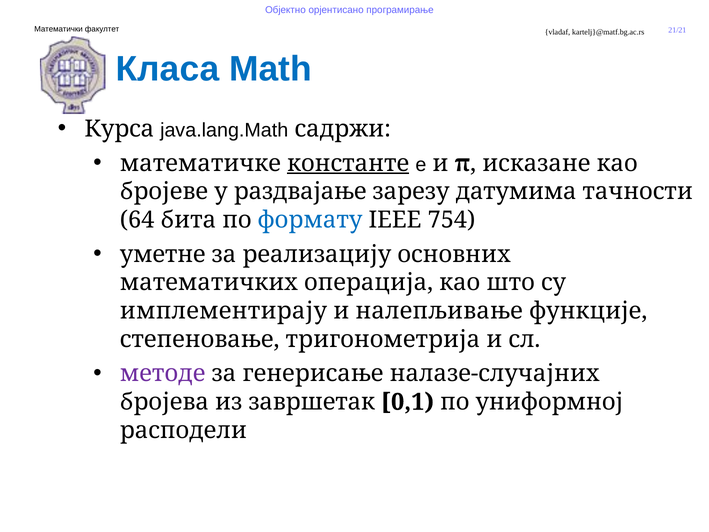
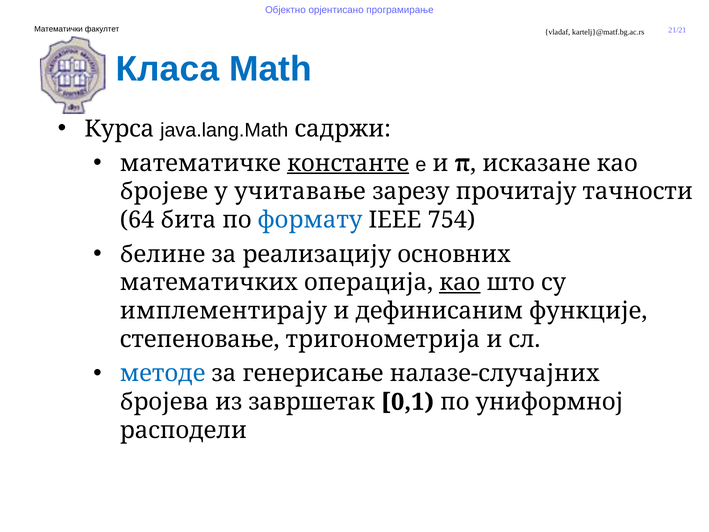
раздвајање: раздвајање -> учитавање (300, 191)
датумима: датумима -> прочитају (516, 191)
уметне: уметне -> белине (163, 254)
као underline: none -> present (460, 282)
налепљивање: налепљивање -> дефинисаним (439, 311)
методе colour: purple -> blue (163, 373)
